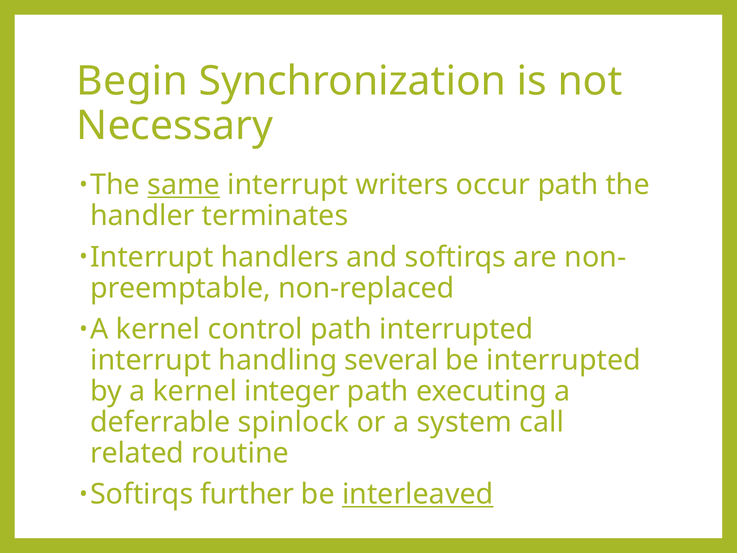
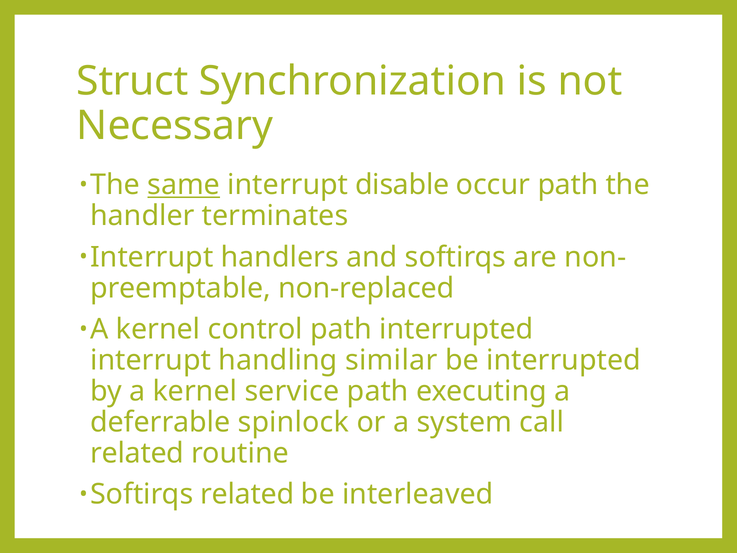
Begin: Begin -> Struct (132, 81)
writers: writers -> disable (402, 185)
several: several -> similar (391, 360)
integer: integer -> service (292, 391)
Softirqs further: further -> related (247, 494)
interleaved underline: present -> none (418, 494)
